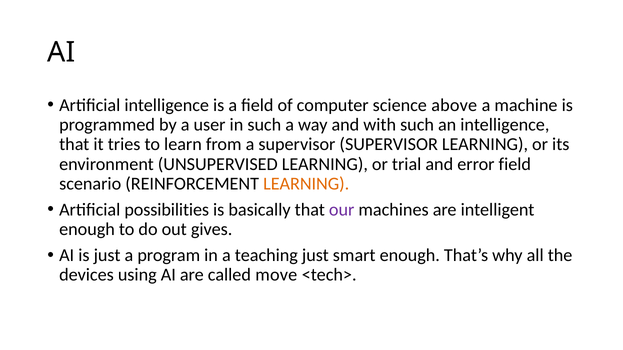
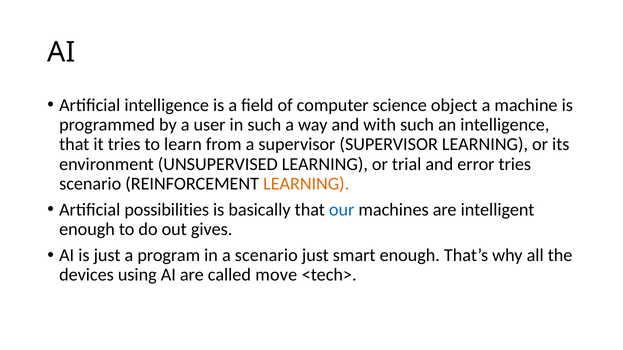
above: above -> object (454, 105)
error field: field -> tries (515, 164)
our colour: purple -> blue (342, 210)
a teaching: teaching -> scenario (266, 256)
